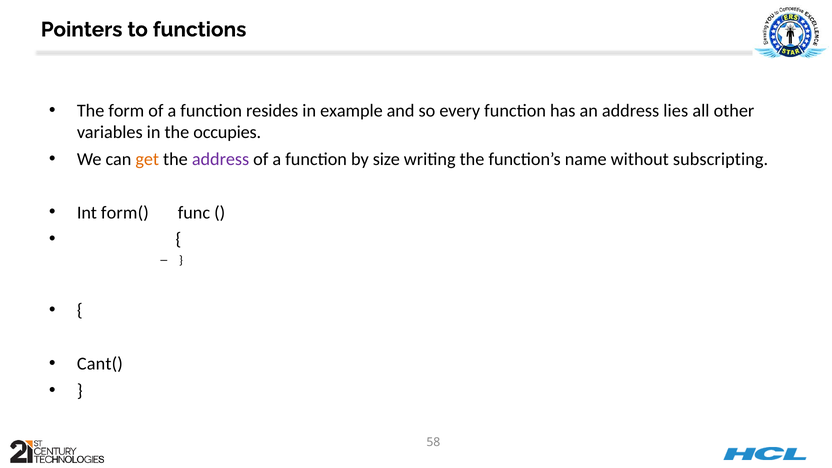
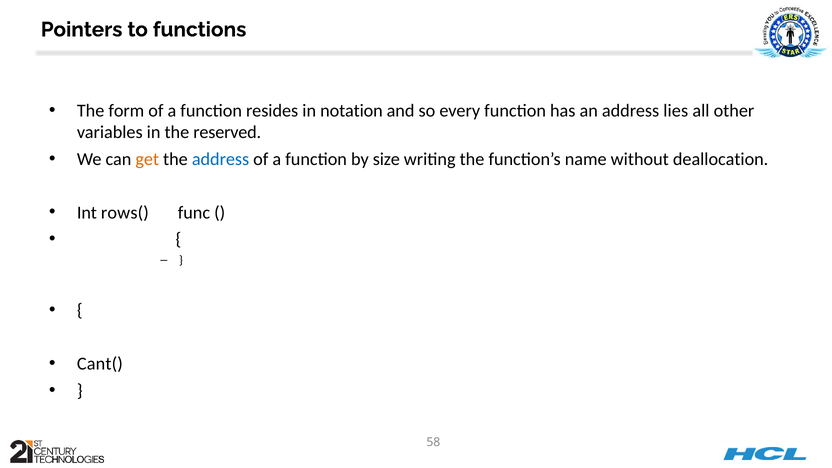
example: example -> notation (351, 111)
occupies: occupies -> reserved (227, 132)
address colour: purple -> blue (221, 159)
subscripting: subscripting -> deallocation (721, 159)
form(: form( -> rows( (125, 213)
